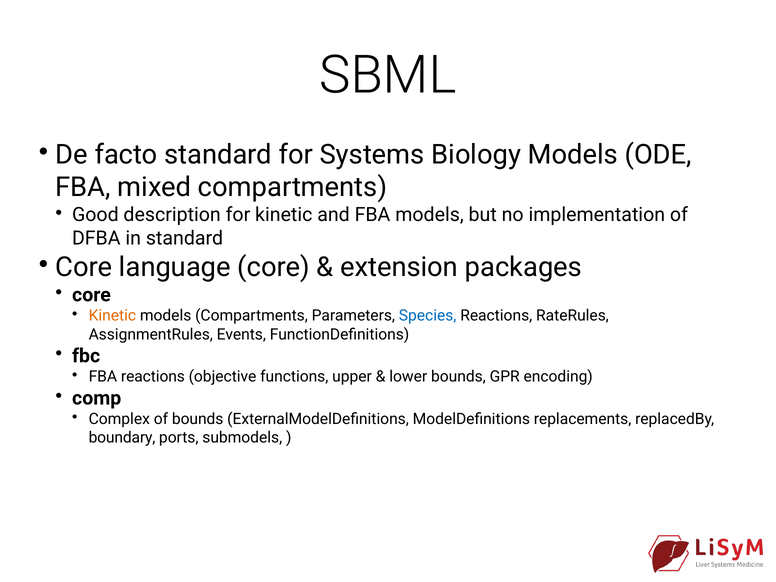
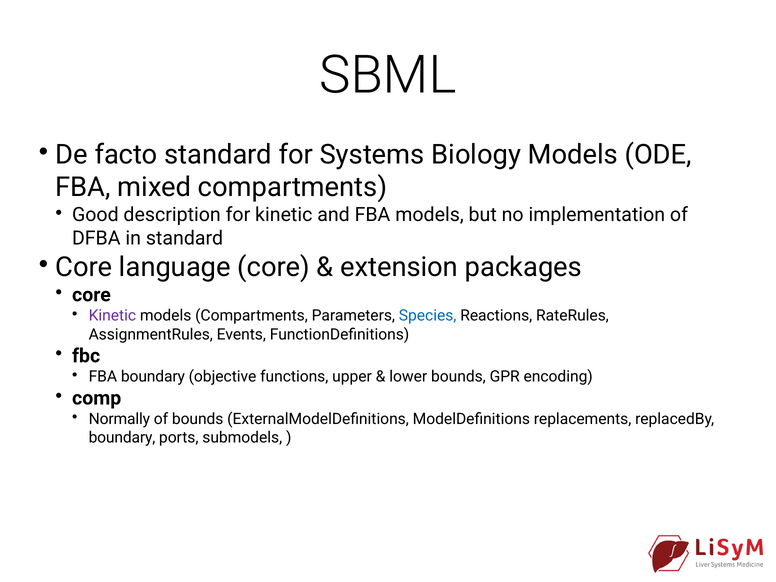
Kinetic colour: orange -> purple (112, 316)
FBA reactions: reactions -> boundary (153, 377)
Complex: Complex -> Normally (119, 419)
